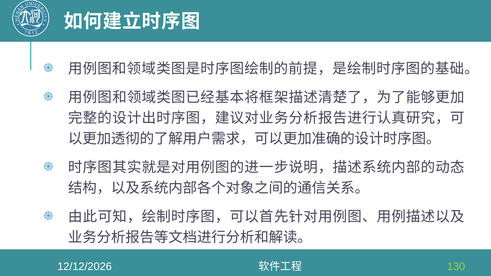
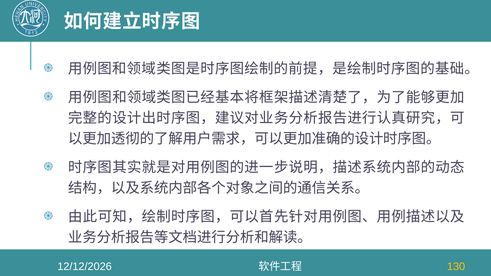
130 colour: light green -> yellow (456, 267)
